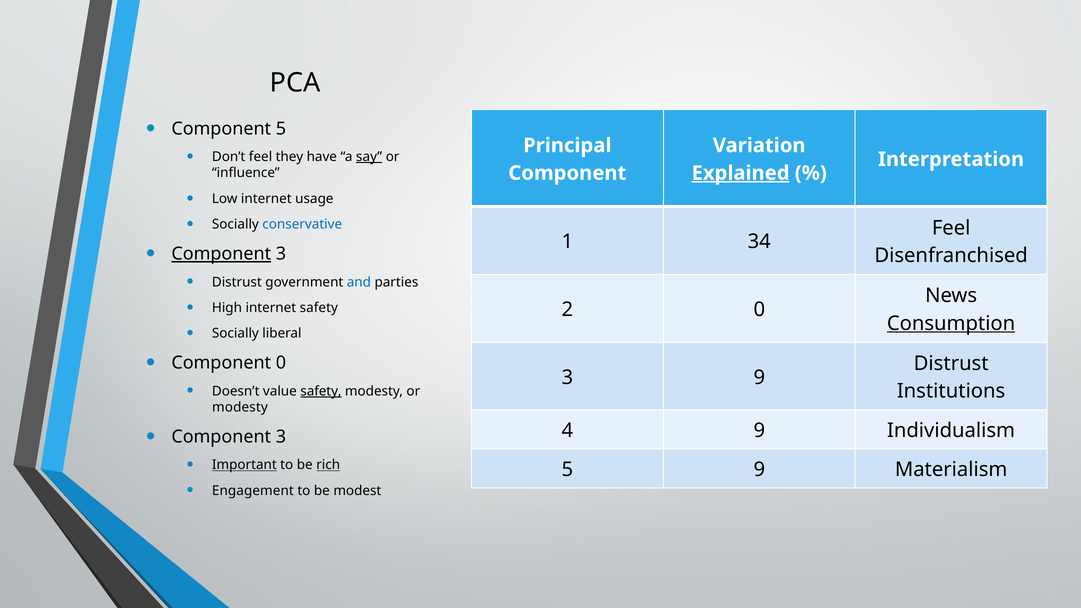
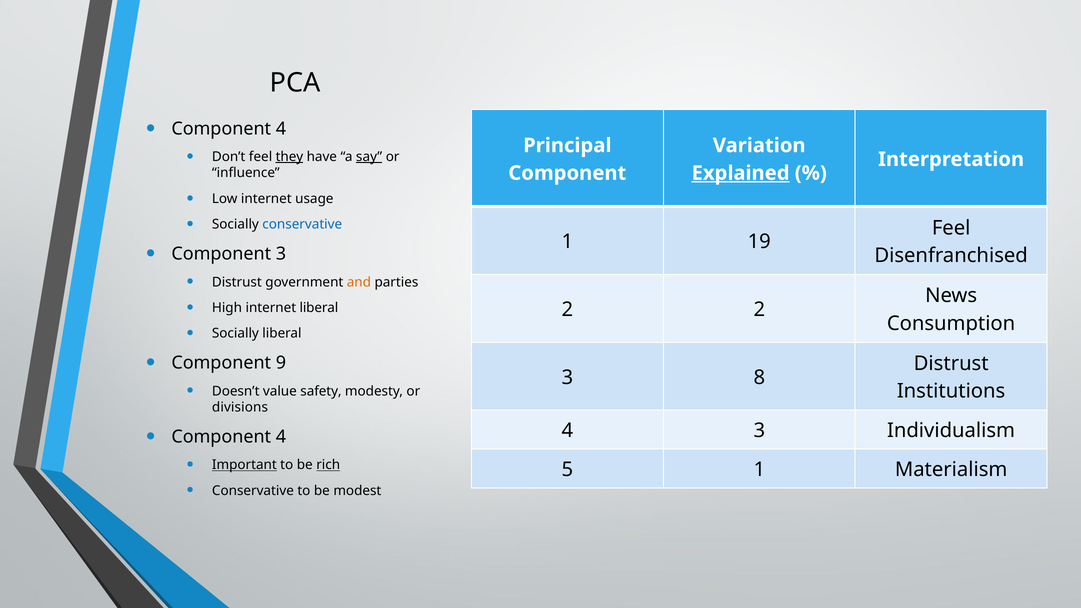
5: 5 -> 4 (281, 129)
they underline: none -> present (289, 157)
34: 34 -> 19 (759, 242)
Component underline: present -> none (221, 254)
and colour: blue -> orange (359, 282)
internet safety: safety -> liberal (319, 308)
2 0: 0 -> 2 (759, 310)
Consumption underline: present -> none (951, 323)
Component 0: 0 -> 9 (281, 363)
3 9: 9 -> 8 (759, 377)
safety underline: present -> none (321, 391)
modesty: modesty -> divisions (240, 407)
3: 3 -> 4 (281, 437)
4 9: 9 -> 3 (759, 431)
5 9: 9 -> 1 (759, 470)
Engagement: Engagement -> Conservative (253, 491)
